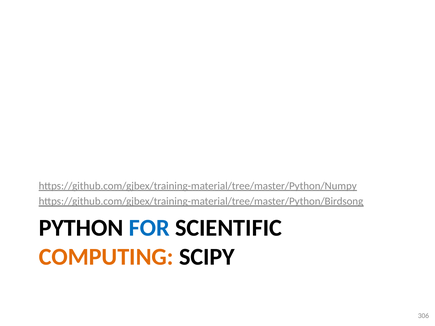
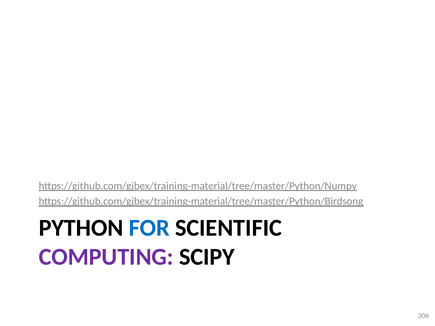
COMPUTING colour: orange -> purple (106, 257)
